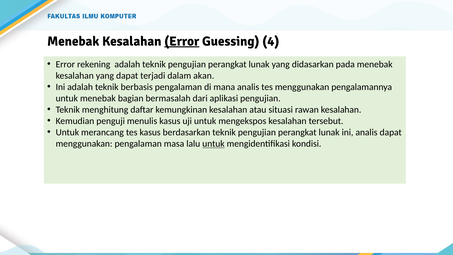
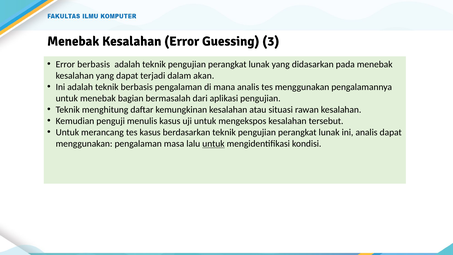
Error underline: present -> none (182, 41)
4: 4 -> 3 (271, 41)
Error rekening: rekening -> berbasis (94, 64)
